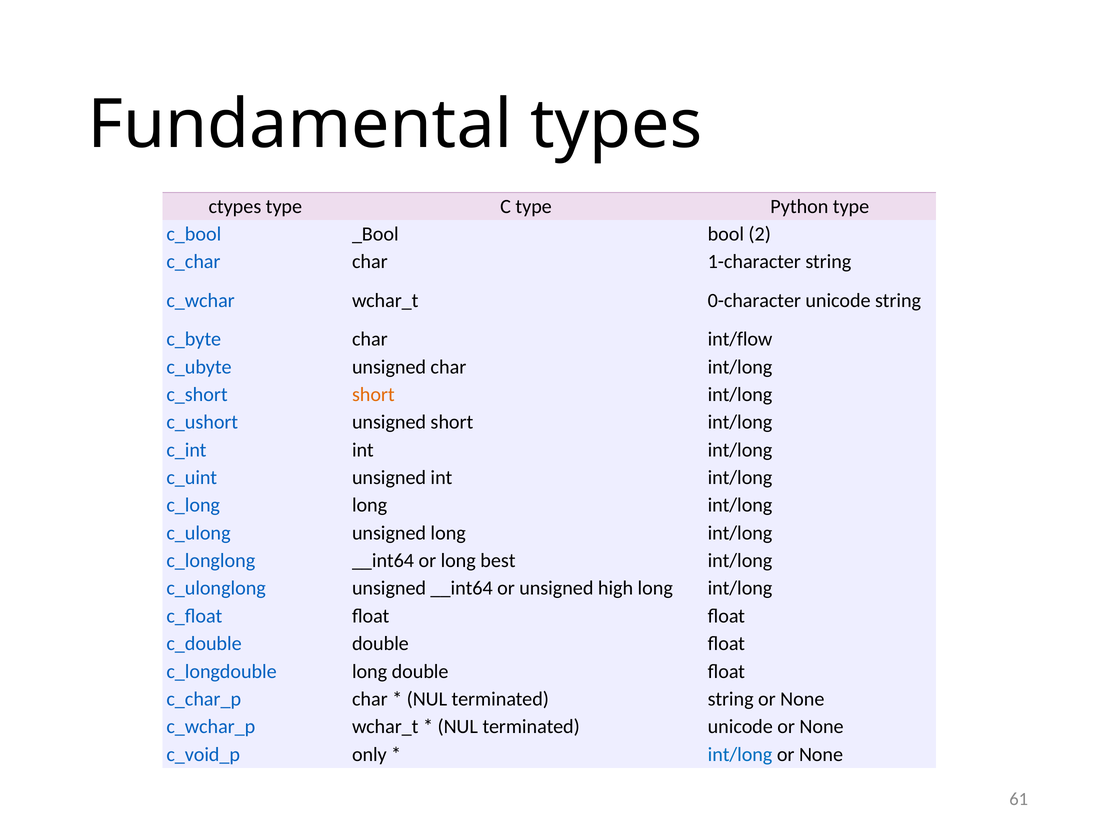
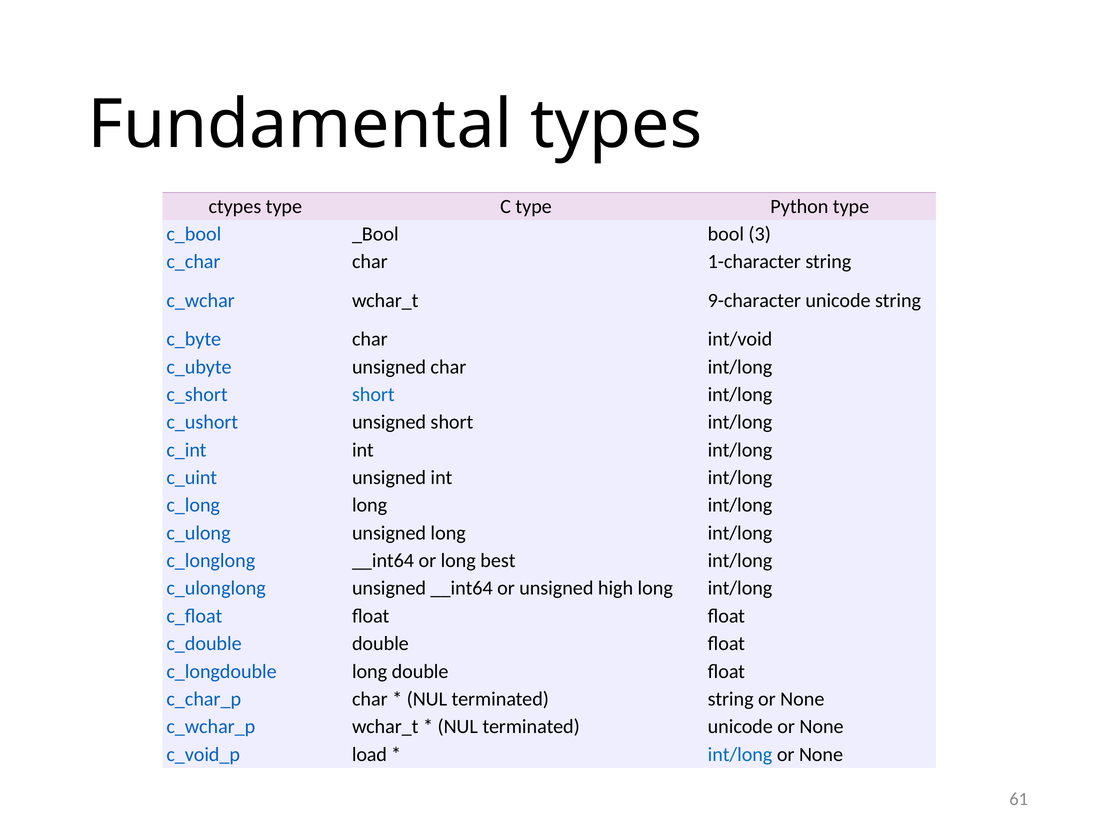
2: 2 -> 3 (760, 234)
0-character: 0-character -> 9-character (754, 301)
int/flow: int/flow -> int/void (740, 339)
short colour: orange -> blue (373, 395)
only: only -> load (369, 754)
